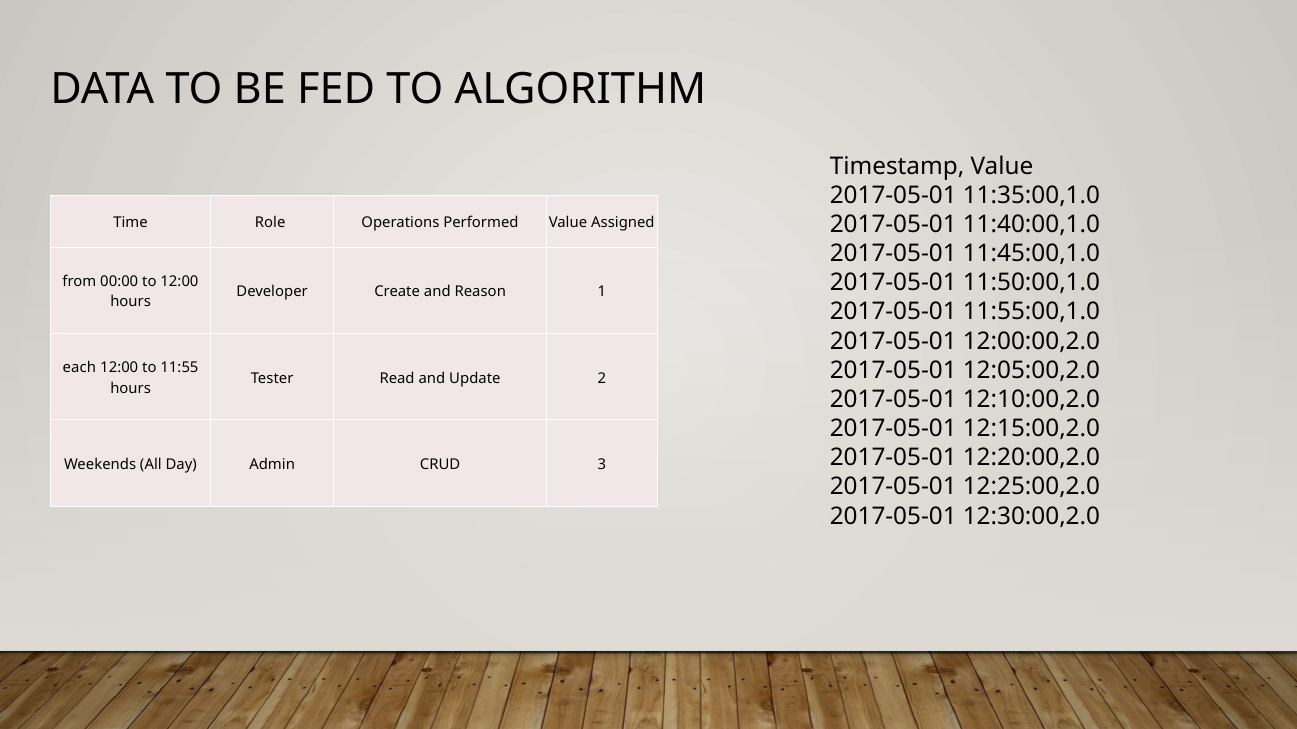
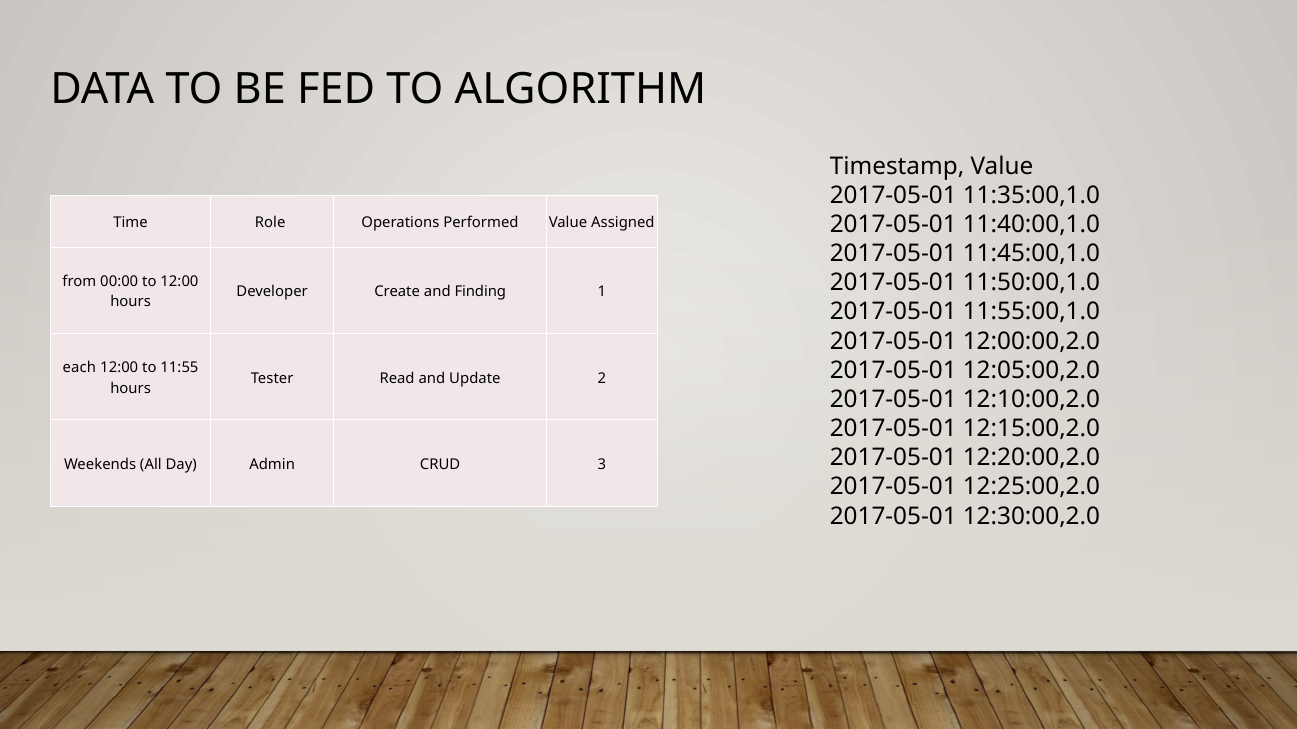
Reason: Reason -> Finding (480, 292)
